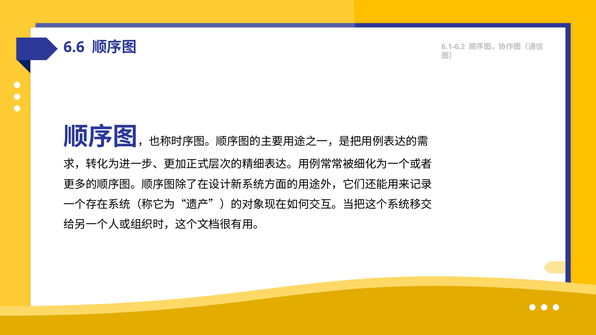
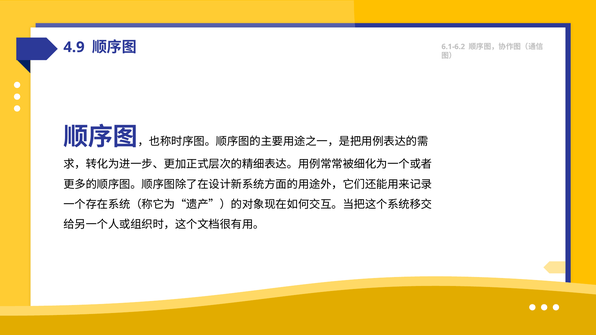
6.6: 6.6 -> 4.9 (74, 47)
